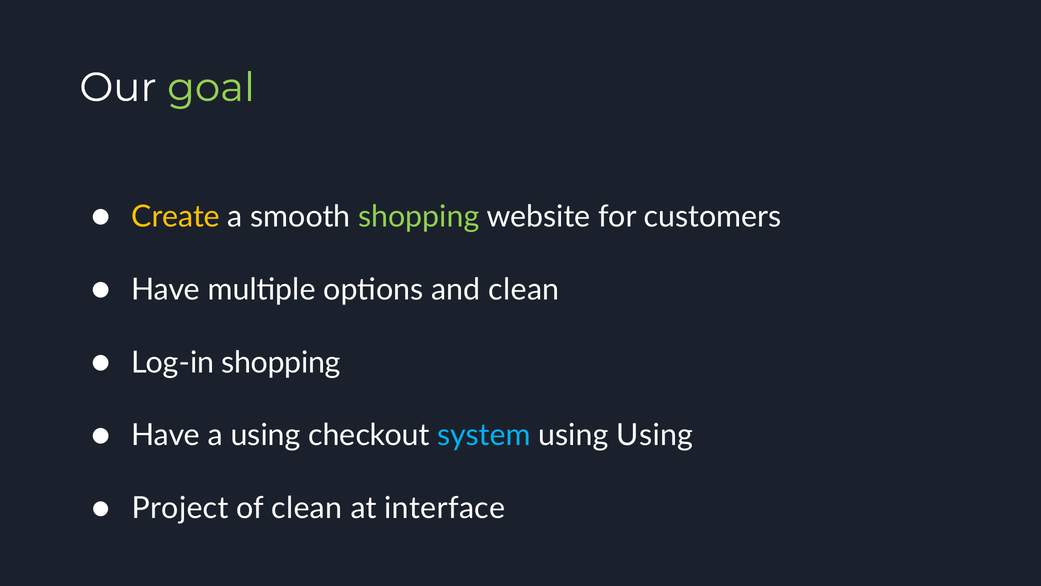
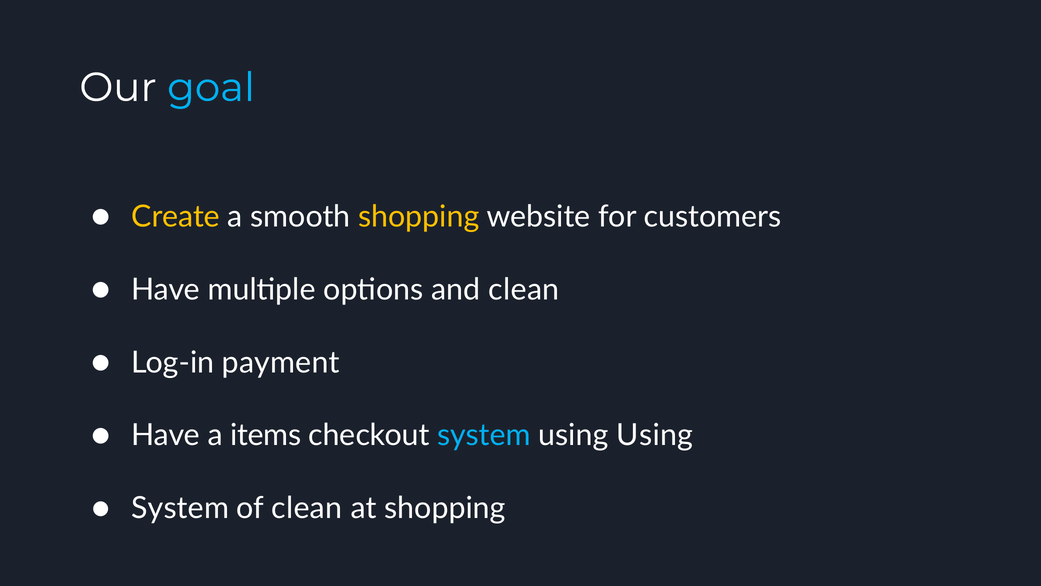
goal colour: light green -> light blue (211, 88)
shopping colour: light green -> yellow (419, 217)
Log-in shopping: shopping -> payment (281, 362)
a using: using -> items (266, 435)
Project: Project -> System (180, 508)
at interface: interface -> shopping (445, 508)
